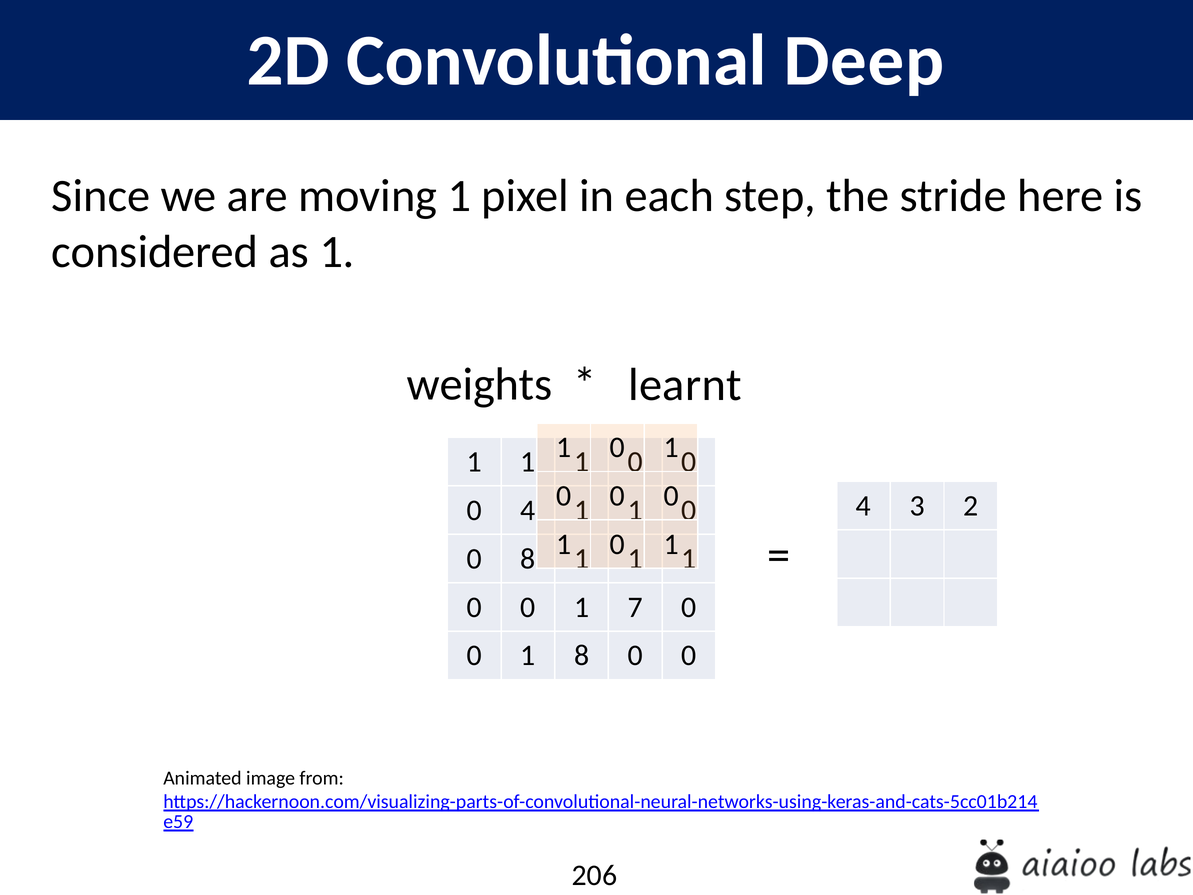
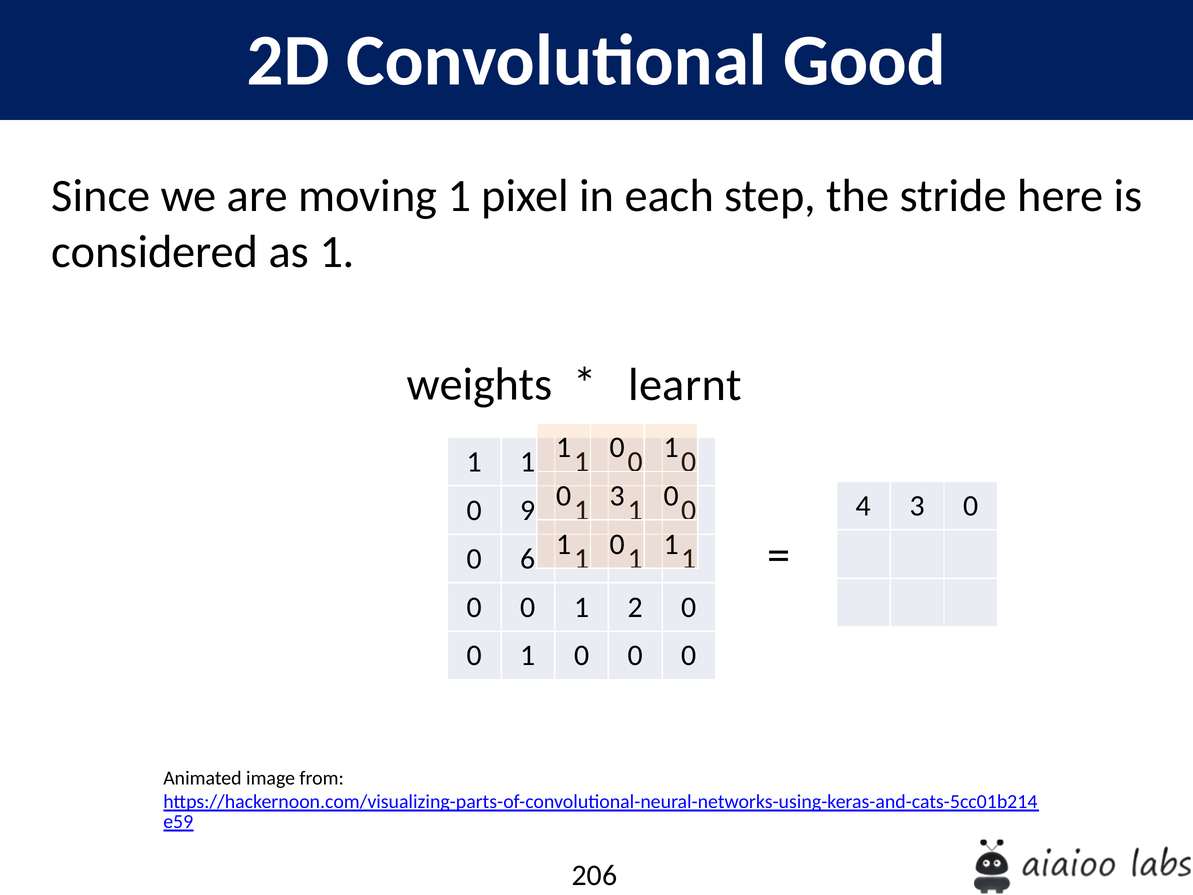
Deep: Deep -> Good (864, 61)
0: 0 -> 3 (617, 496)
4 3 2: 2 -> 0 (971, 506)
0 4: 4 -> 9 (528, 510)
0 8: 8 -> 6 (528, 559)
7: 7 -> 2 (635, 607)
8: 8 -> 0 (582, 655)
